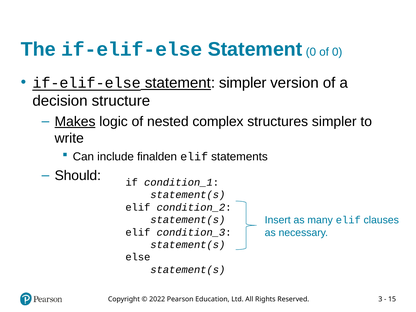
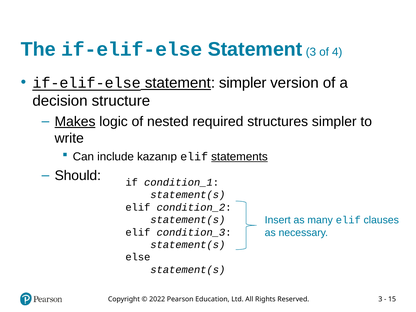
Statement 0: 0 -> 3 (311, 52)
of 0: 0 -> 4 (337, 52)
complex: complex -> required (218, 122)
finalden: finalden -> kazanıp (157, 157)
statements underline: none -> present (239, 157)
